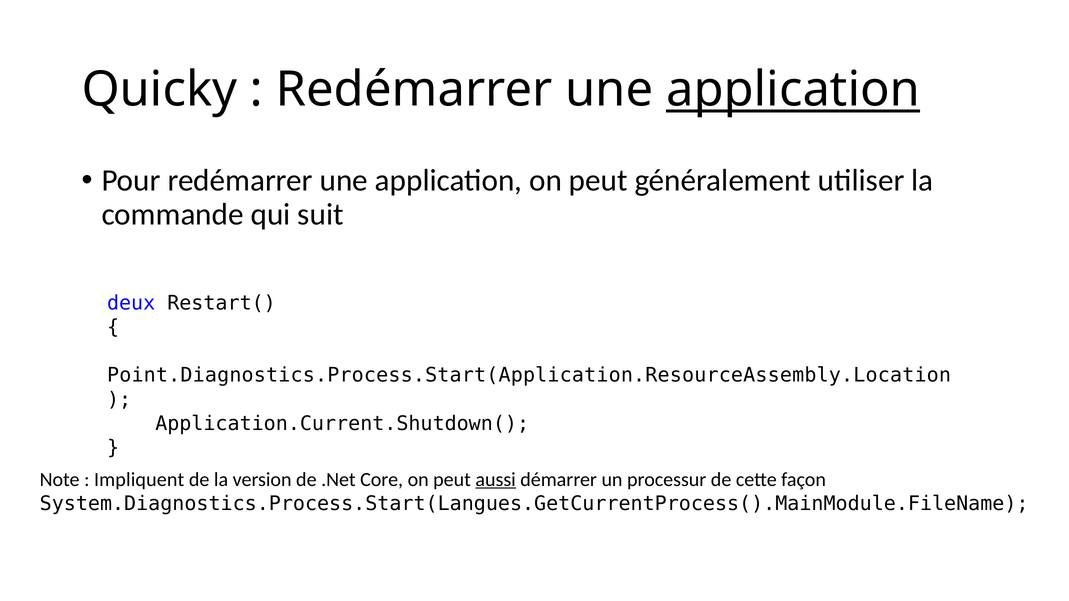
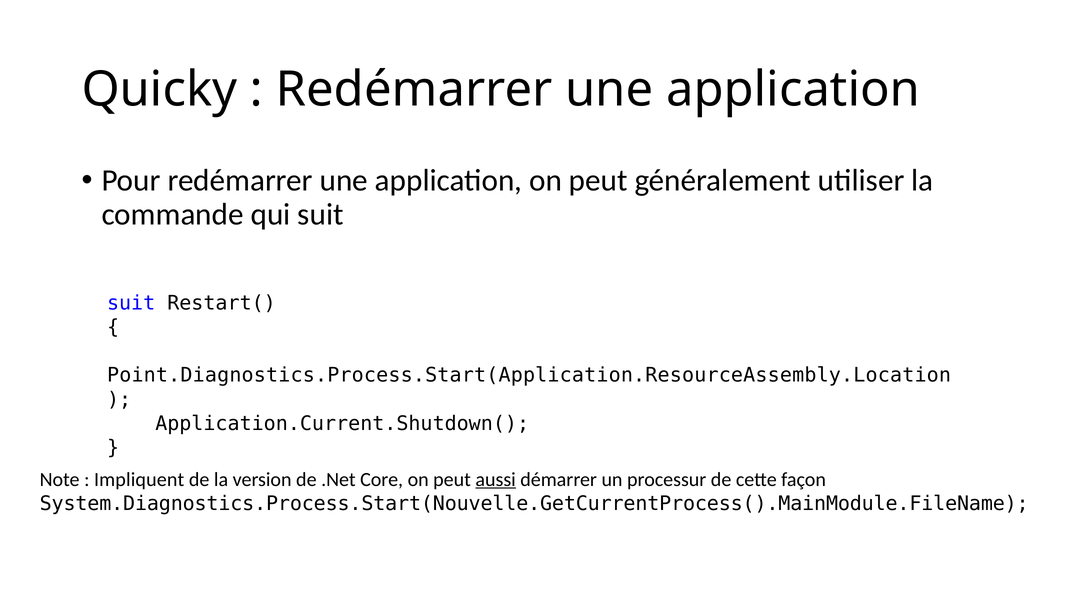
application underline: present -> none (793, 90)
deux: deux -> suit (131, 303)
System.Diagnostics.Process.Start(Langues.GetCurrentProcess().MainModule.FileName: System.Diagnostics.Process.Start(Langues.GetCurrentProcess().MainModule.FileName -> System.Diagnostics.Process.Start(Nouvelle.GetCurrentProcess().MainModule.FileName (534, 504)
